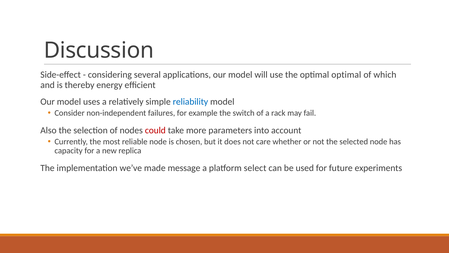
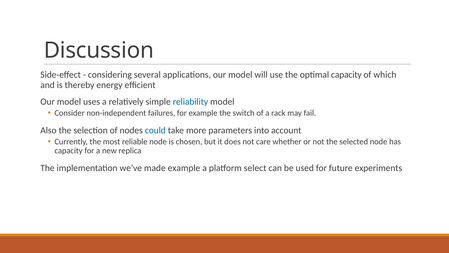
optimal optimal: optimal -> capacity (346, 75)
could colour: red -> blue (155, 130)
made message: message -> example (184, 168)
